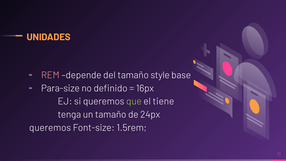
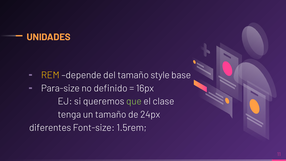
REM colour: pink -> yellow (50, 75)
tiene: tiene -> clase (163, 101)
queremos: queremos -> diferentes (50, 128)
